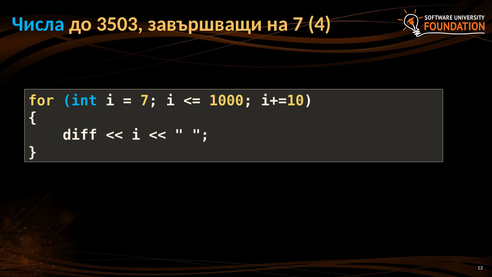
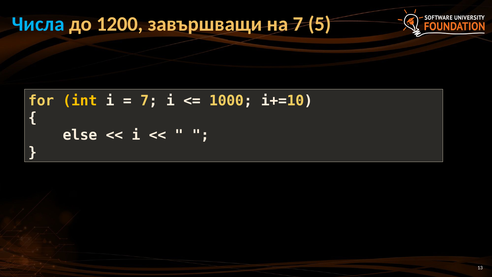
3503: 3503 -> 1200 (120, 24)
4: 4 -> 5 (320, 24)
int colour: light blue -> yellow (80, 101)
diff: diff -> else (80, 135)
